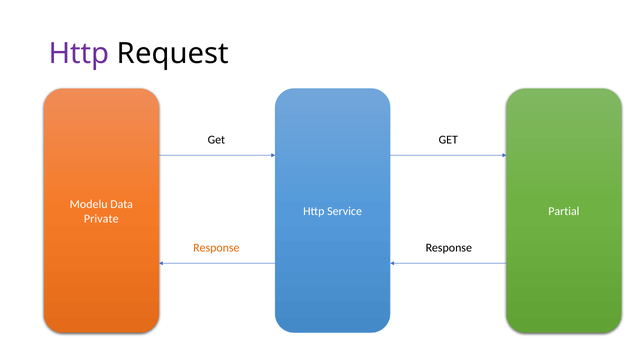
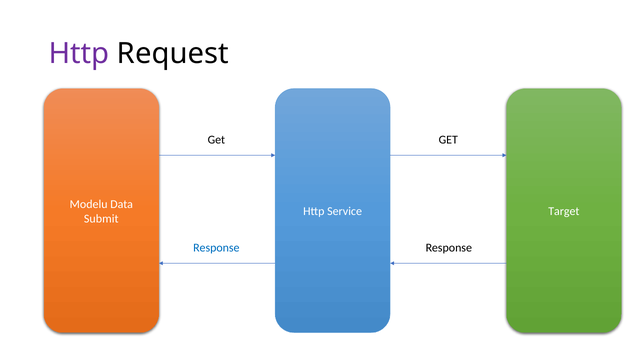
Partial: Partial -> Target (564, 211)
Private: Private -> Submit (101, 218)
Response colour: orange -> blue (216, 248)
